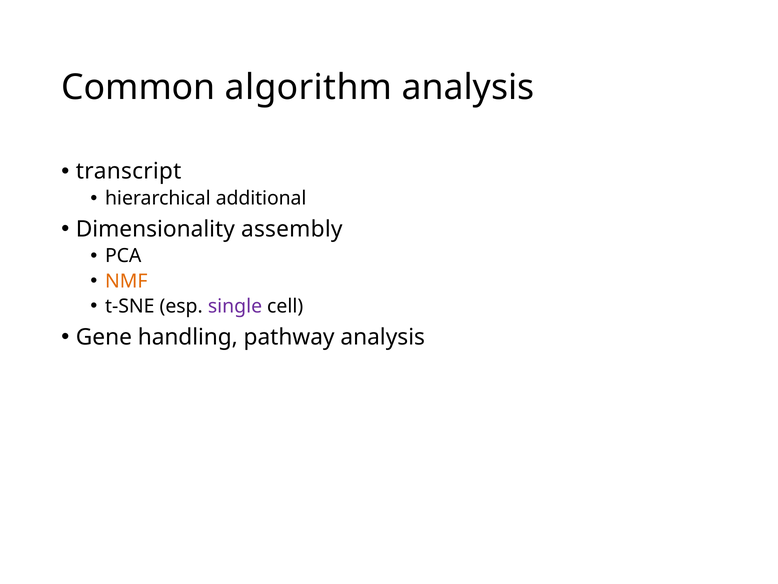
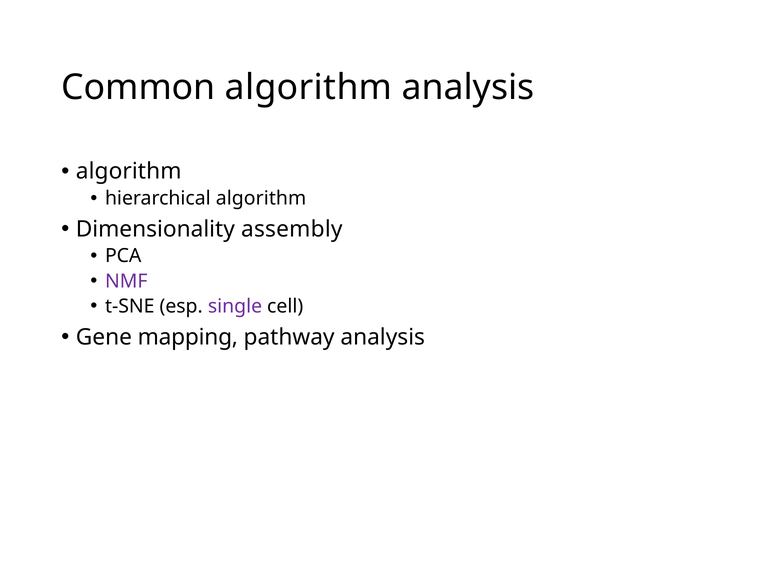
transcript: transcript -> algorithm (129, 171)
hierarchical additional: additional -> algorithm (261, 198)
NMF colour: orange -> purple (126, 281)
handling: handling -> mapping (188, 337)
